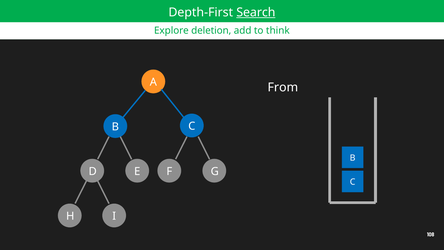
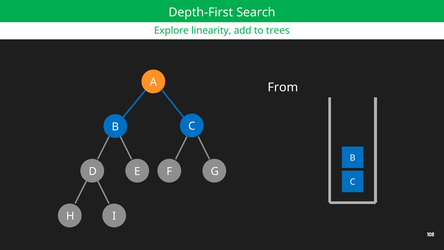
Search underline: present -> none (256, 12)
deletion: deletion -> linearity (211, 31)
think: think -> trees (278, 31)
